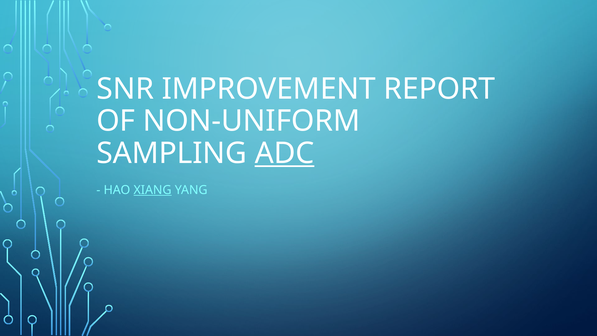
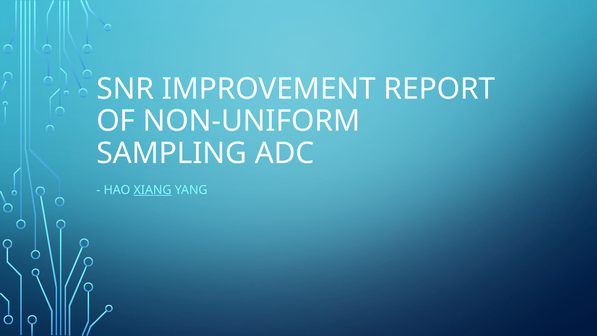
ADC underline: present -> none (285, 153)
